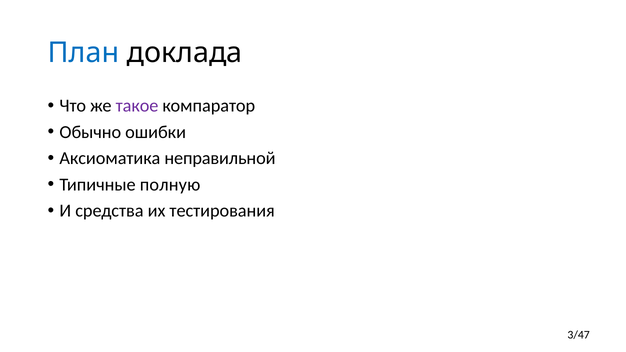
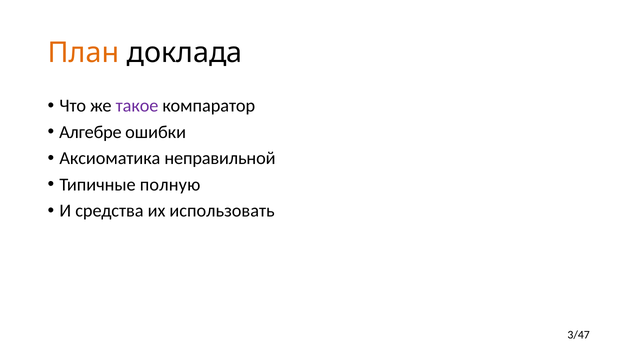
План colour: blue -> orange (83, 53)
Обычно: Обычно -> Алгебре (90, 132)
тестирования: тестирования -> использовать (222, 211)
